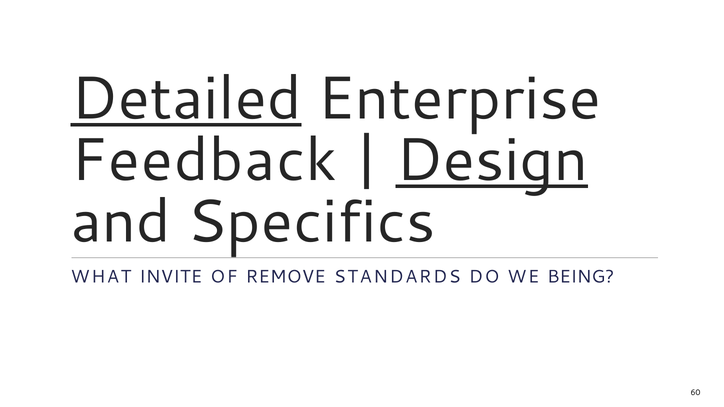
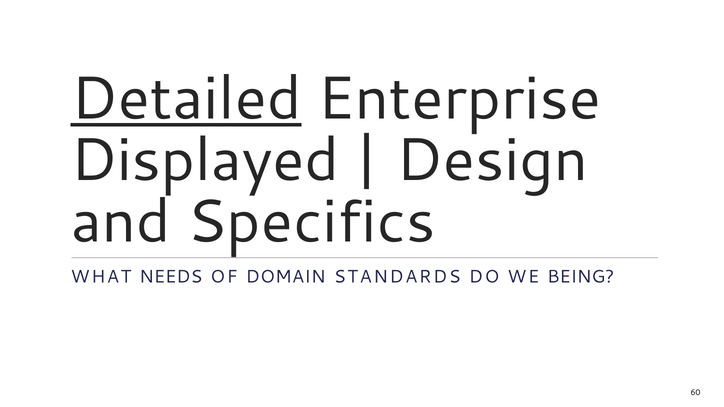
Feedback: Feedback -> Displayed (205, 160)
Design underline: present -> none (492, 160)
INVITE: INVITE -> NEEDS (171, 277)
REMOVE: REMOVE -> DOMAIN (286, 277)
